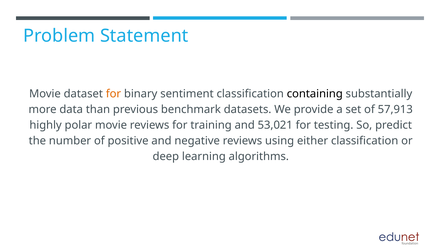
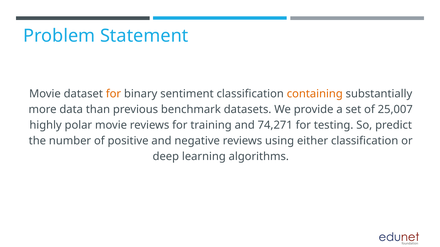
containing colour: black -> orange (315, 94)
57,913: 57,913 -> 25,007 (395, 110)
53,021: 53,021 -> 74,271 (275, 125)
